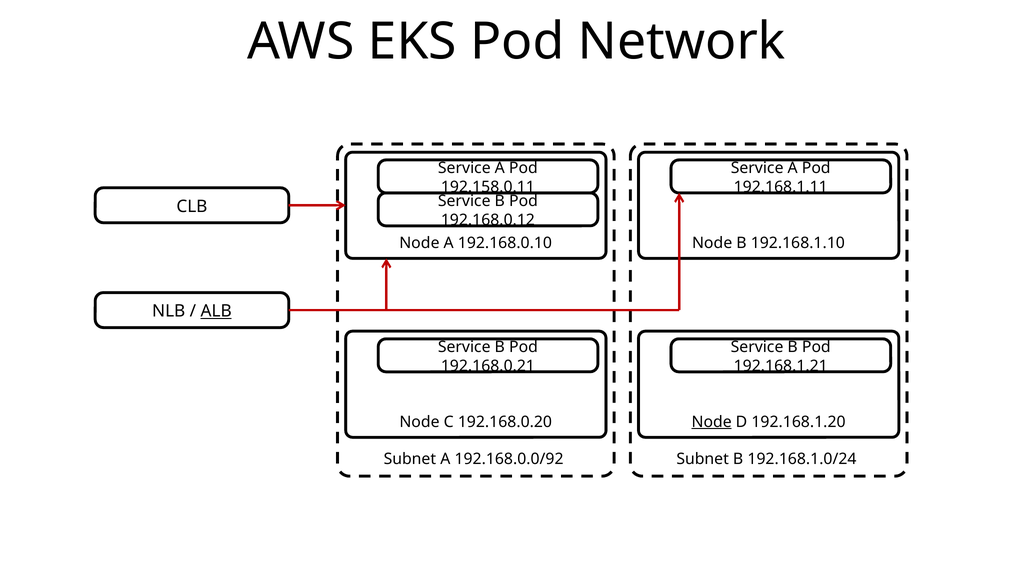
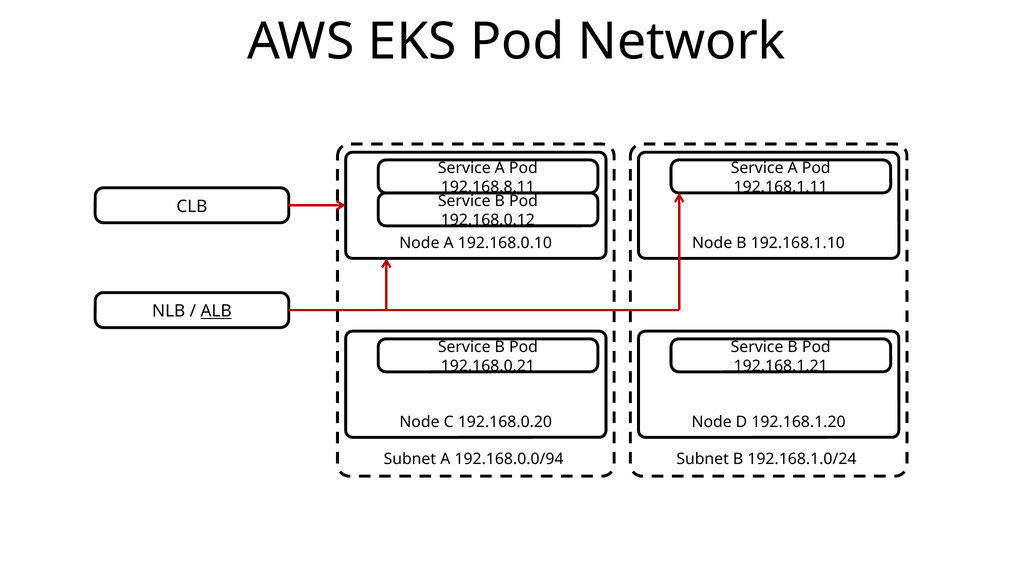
192.158.0.11: 192.158.0.11 -> 192.168.8.11 (488, 187)
Node underline: present -> none (712, 422)
192.168.0.0/92: 192.168.0.0/92 -> 192.168.0.0/94 (509, 459)
